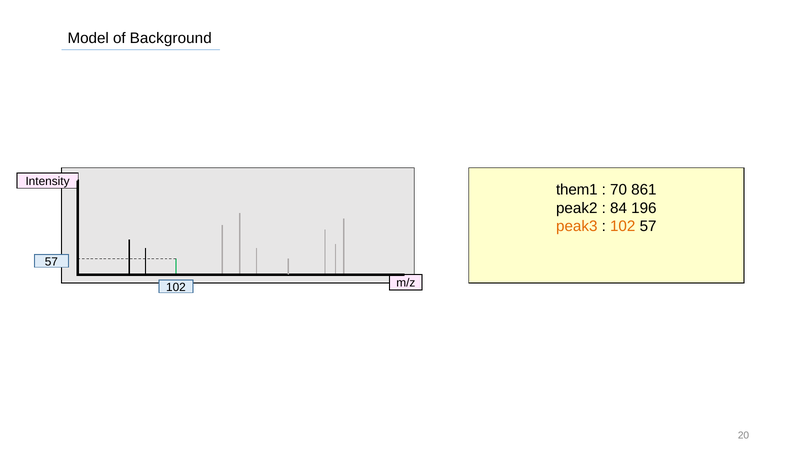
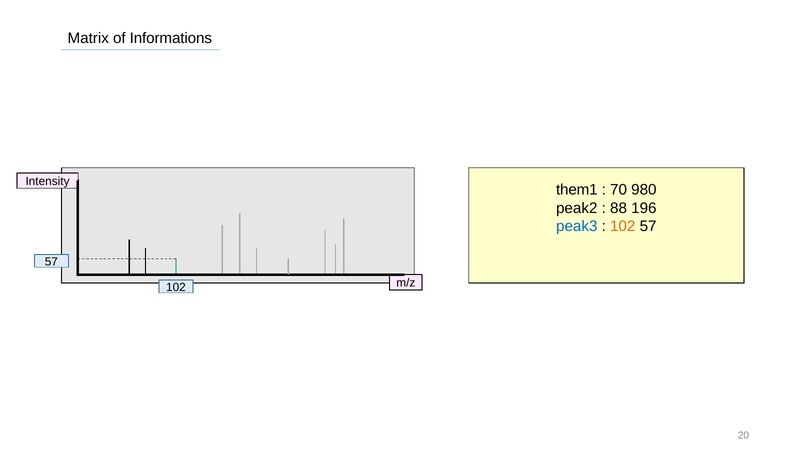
Model: Model -> Matrix (88, 38)
Background: Background -> Informations (171, 38)
861: 861 -> 980 (644, 190)
84: 84 -> 88 (619, 208)
peak3 colour: orange -> blue (577, 227)
